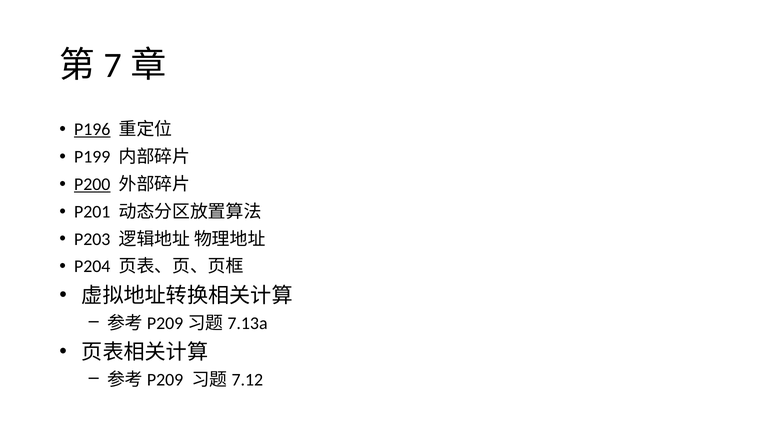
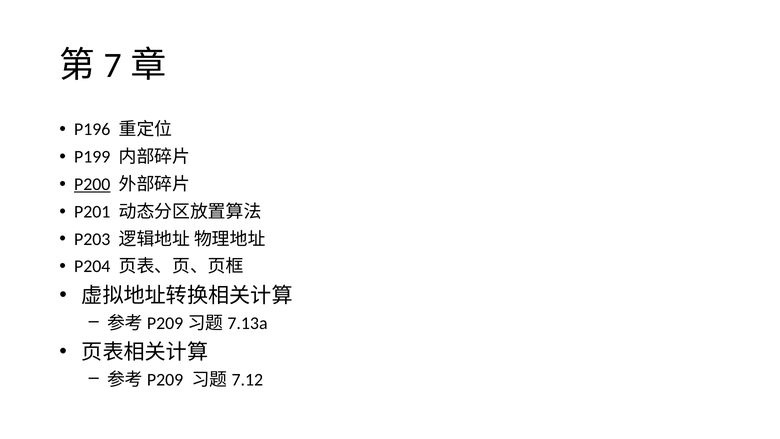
P196 underline: present -> none (92, 129)
